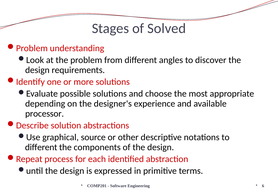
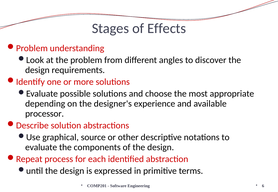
Solved: Solved -> Effects (167, 29)
different: different -> evaluate (41, 148)
